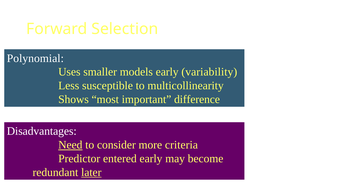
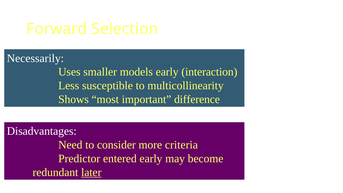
Polynomial: Polynomial -> Necessarily (35, 58)
variability: variability -> interaction (209, 72)
Need underline: present -> none (70, 145)
